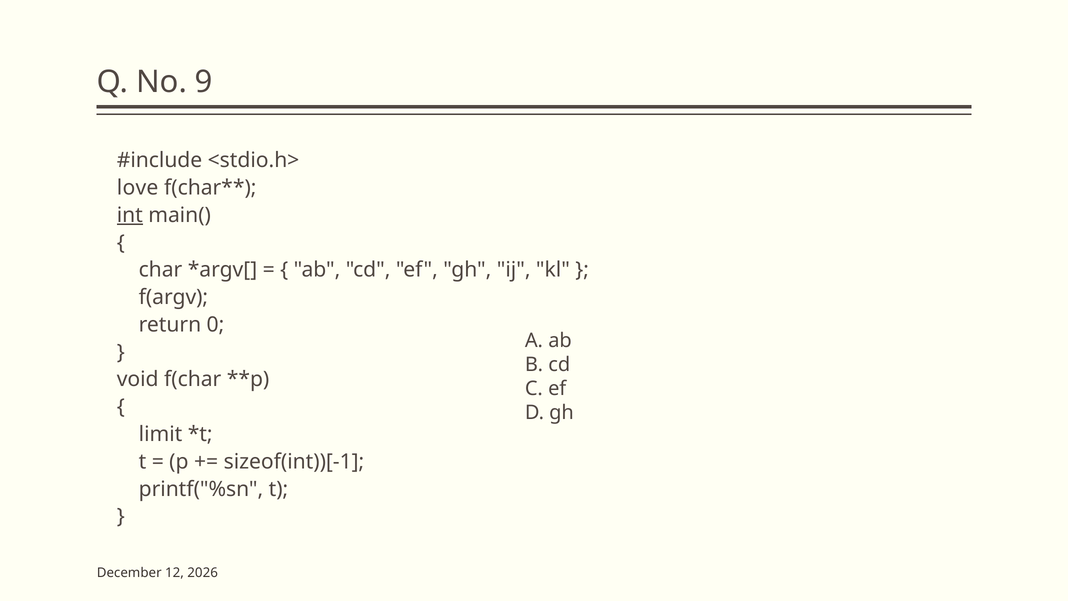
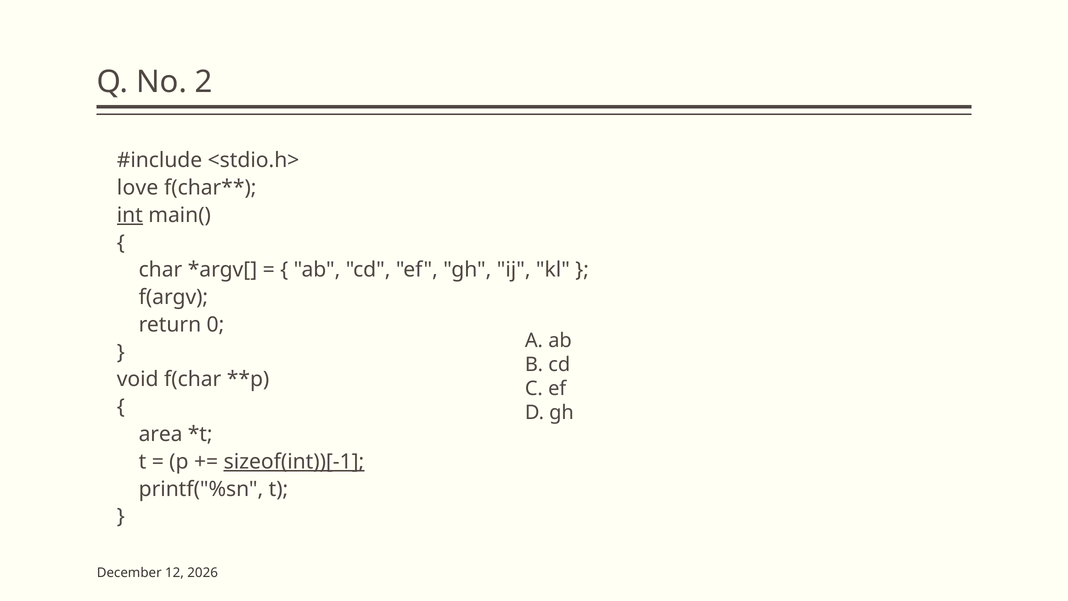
9: 9 -> 2 (204, 82)
limit: limit -> area (161, 434)
sizeof(int))[-1 underline: none -> present (294, 461)
